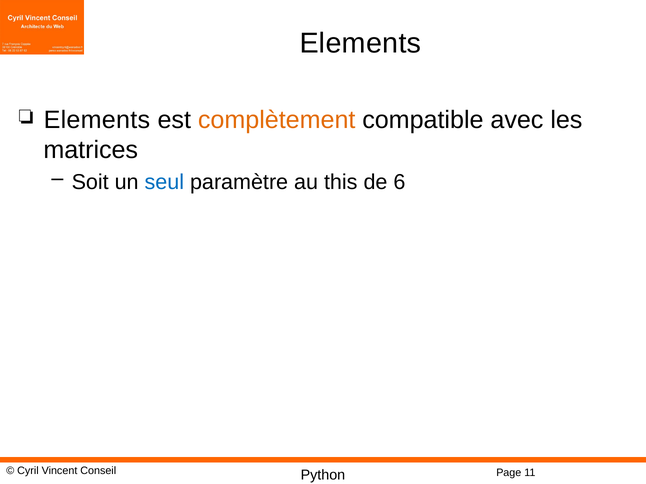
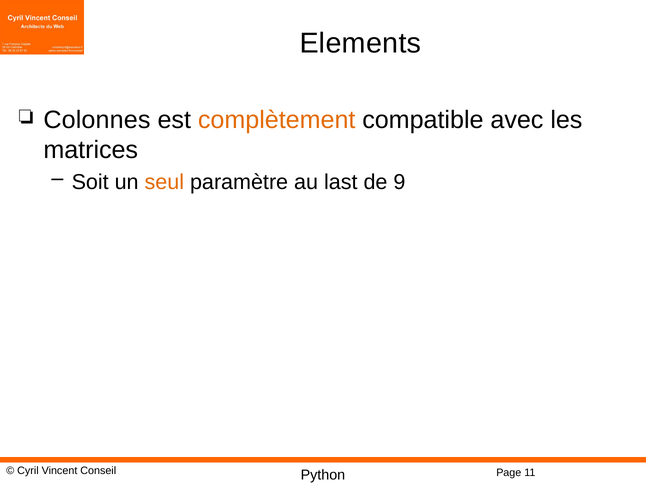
Elements: Elements -> Colonnes (97, 120)
seul colour: blue -> orange (164, 182)
this: this -> last (341, 182)
6: 6 -> 9 (399, 182)
